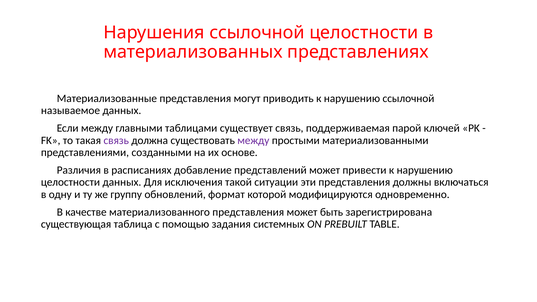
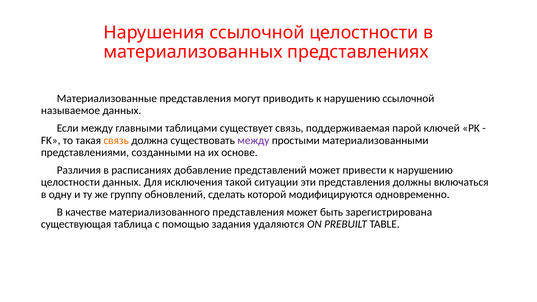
связь colour: purple -> orange (116, 140)
формат: формат -> сделать (227, 194)
системных: системных -> удаляются (279, 224)
